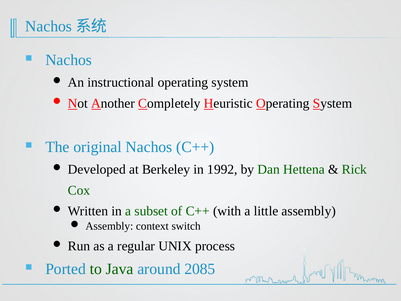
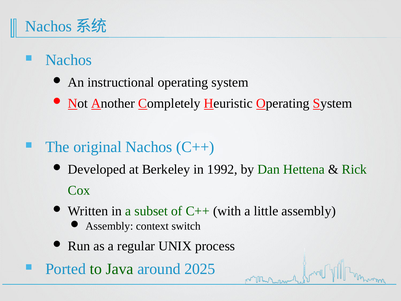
2085: 2085 -> 2025 (200, 269)
